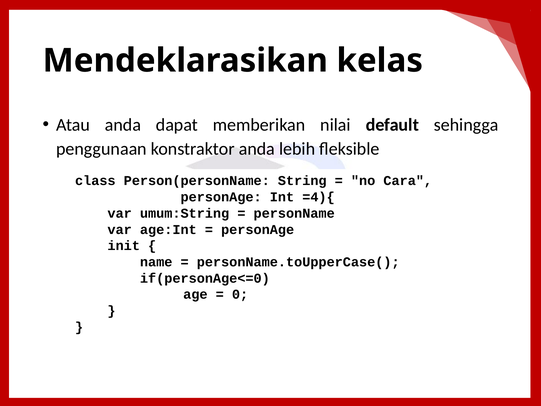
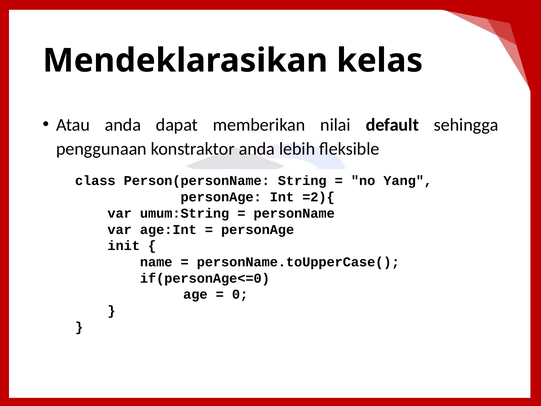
Cara: Cara -> Yang (408, 181)
=4){: =4){ -> =2){ (318, 197)
